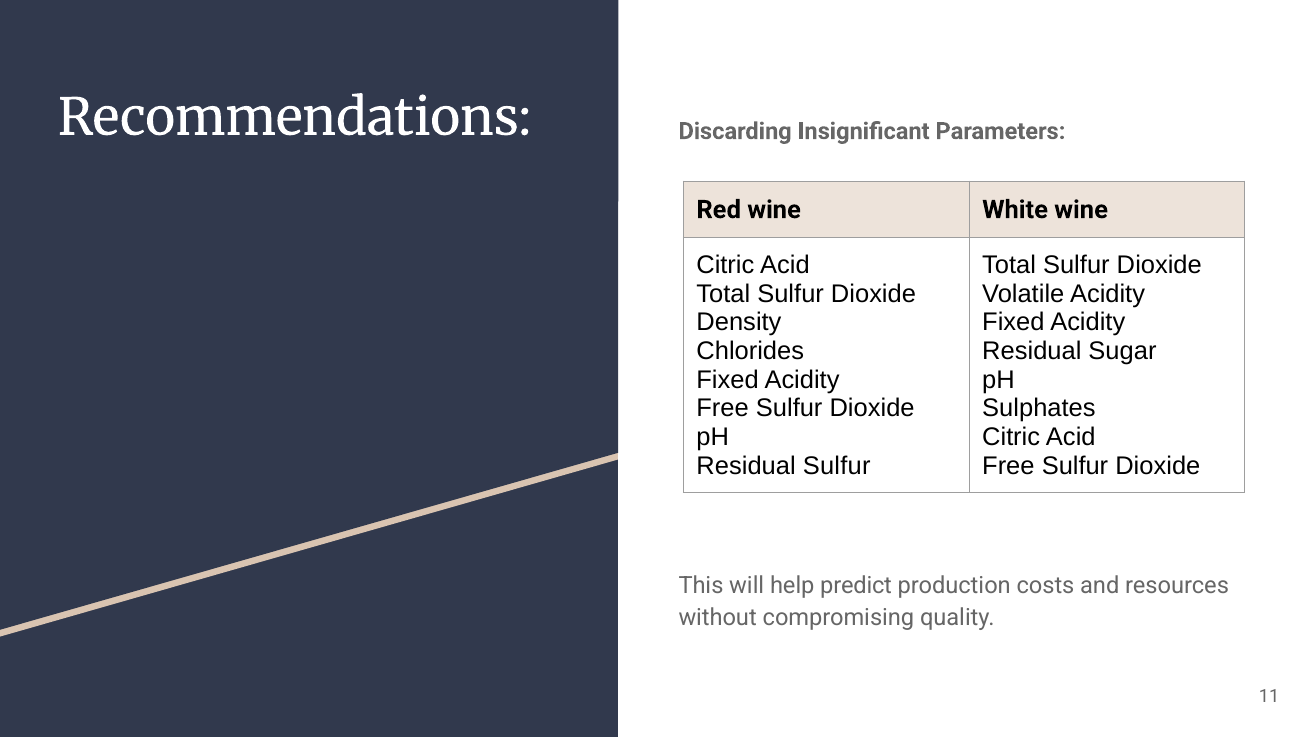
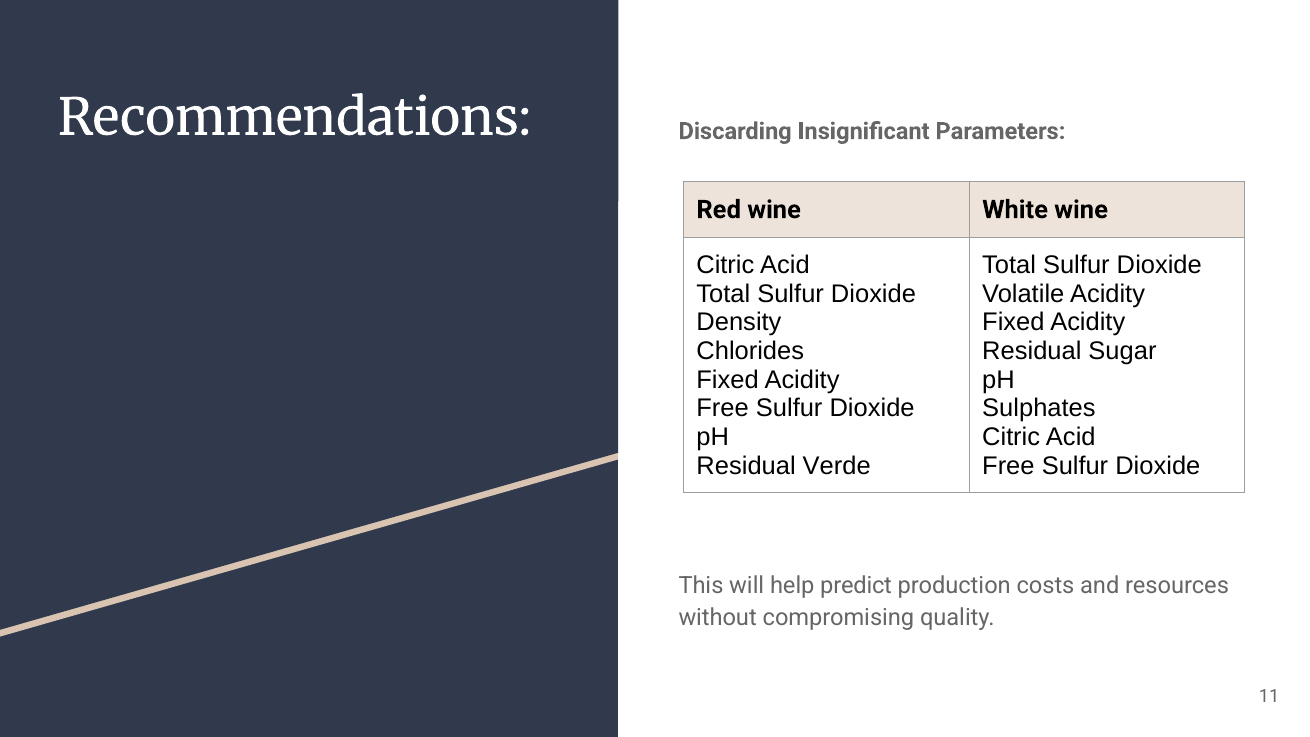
Residual Sulfur: Sulfur -> Verde (837, 466)
